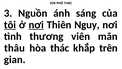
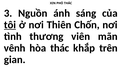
nơi underline: present -> none (36, 25)
Nguy: Nguy -> Chốn (87, 25)
thâu: thâu -> vênh (15, 48)
